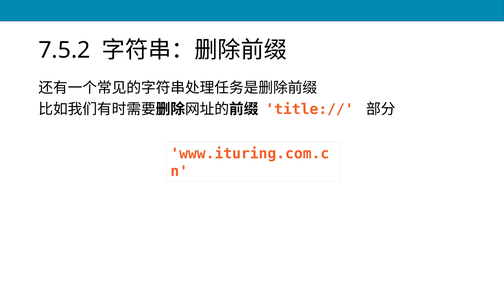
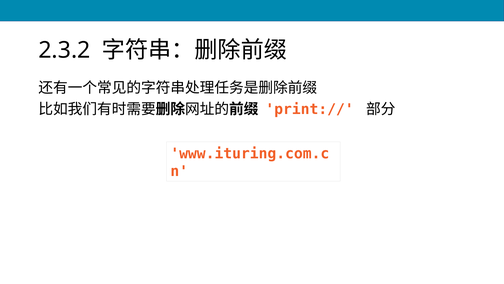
7.5.2: 7.5.2 -> 2.3.2 (64, 50)
title://: title:// -> print:// (310, 109)
